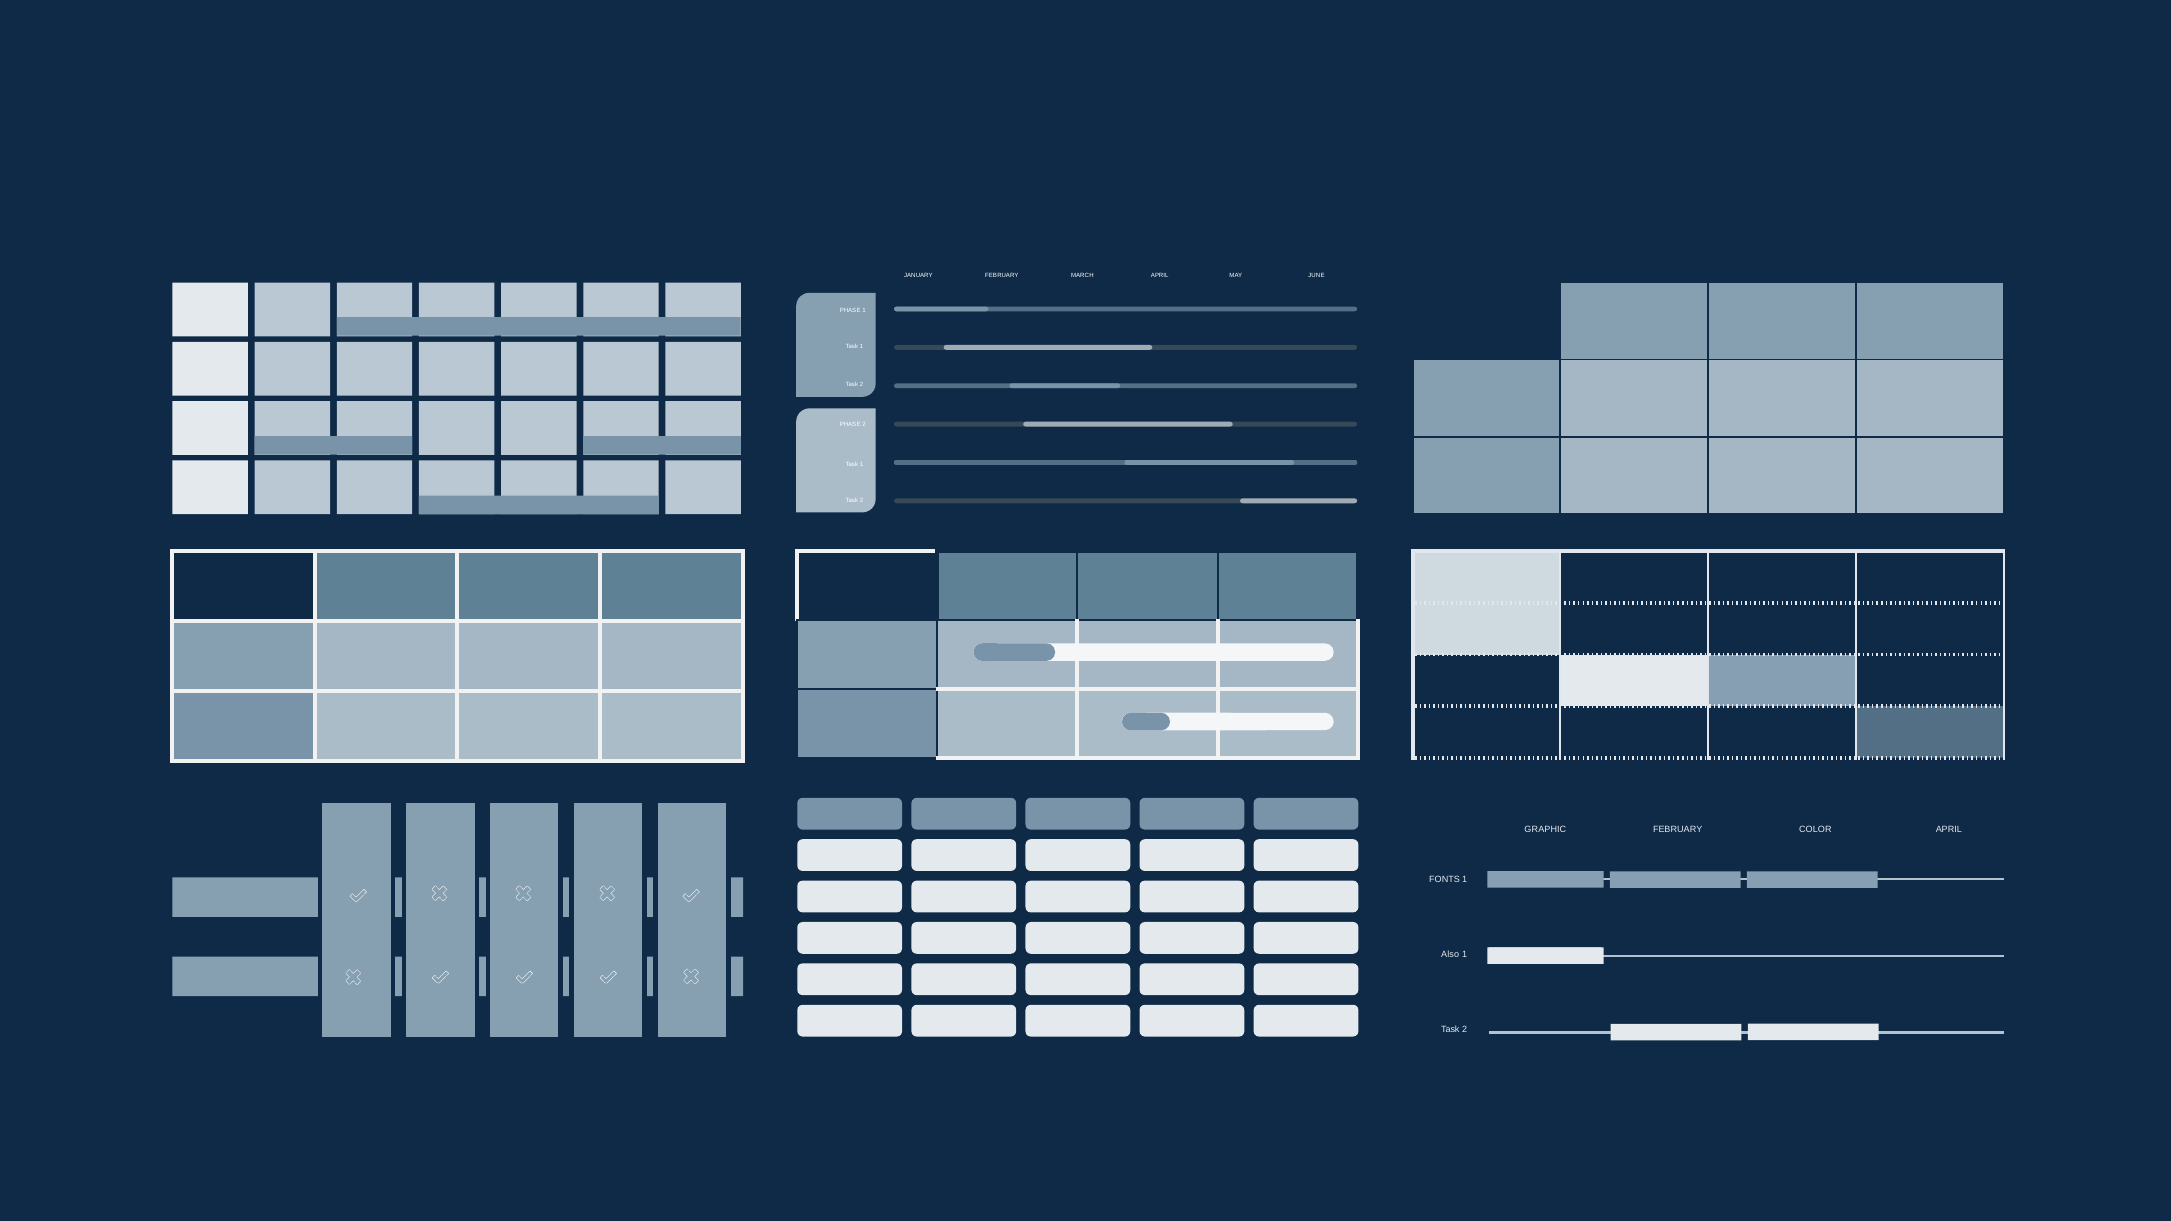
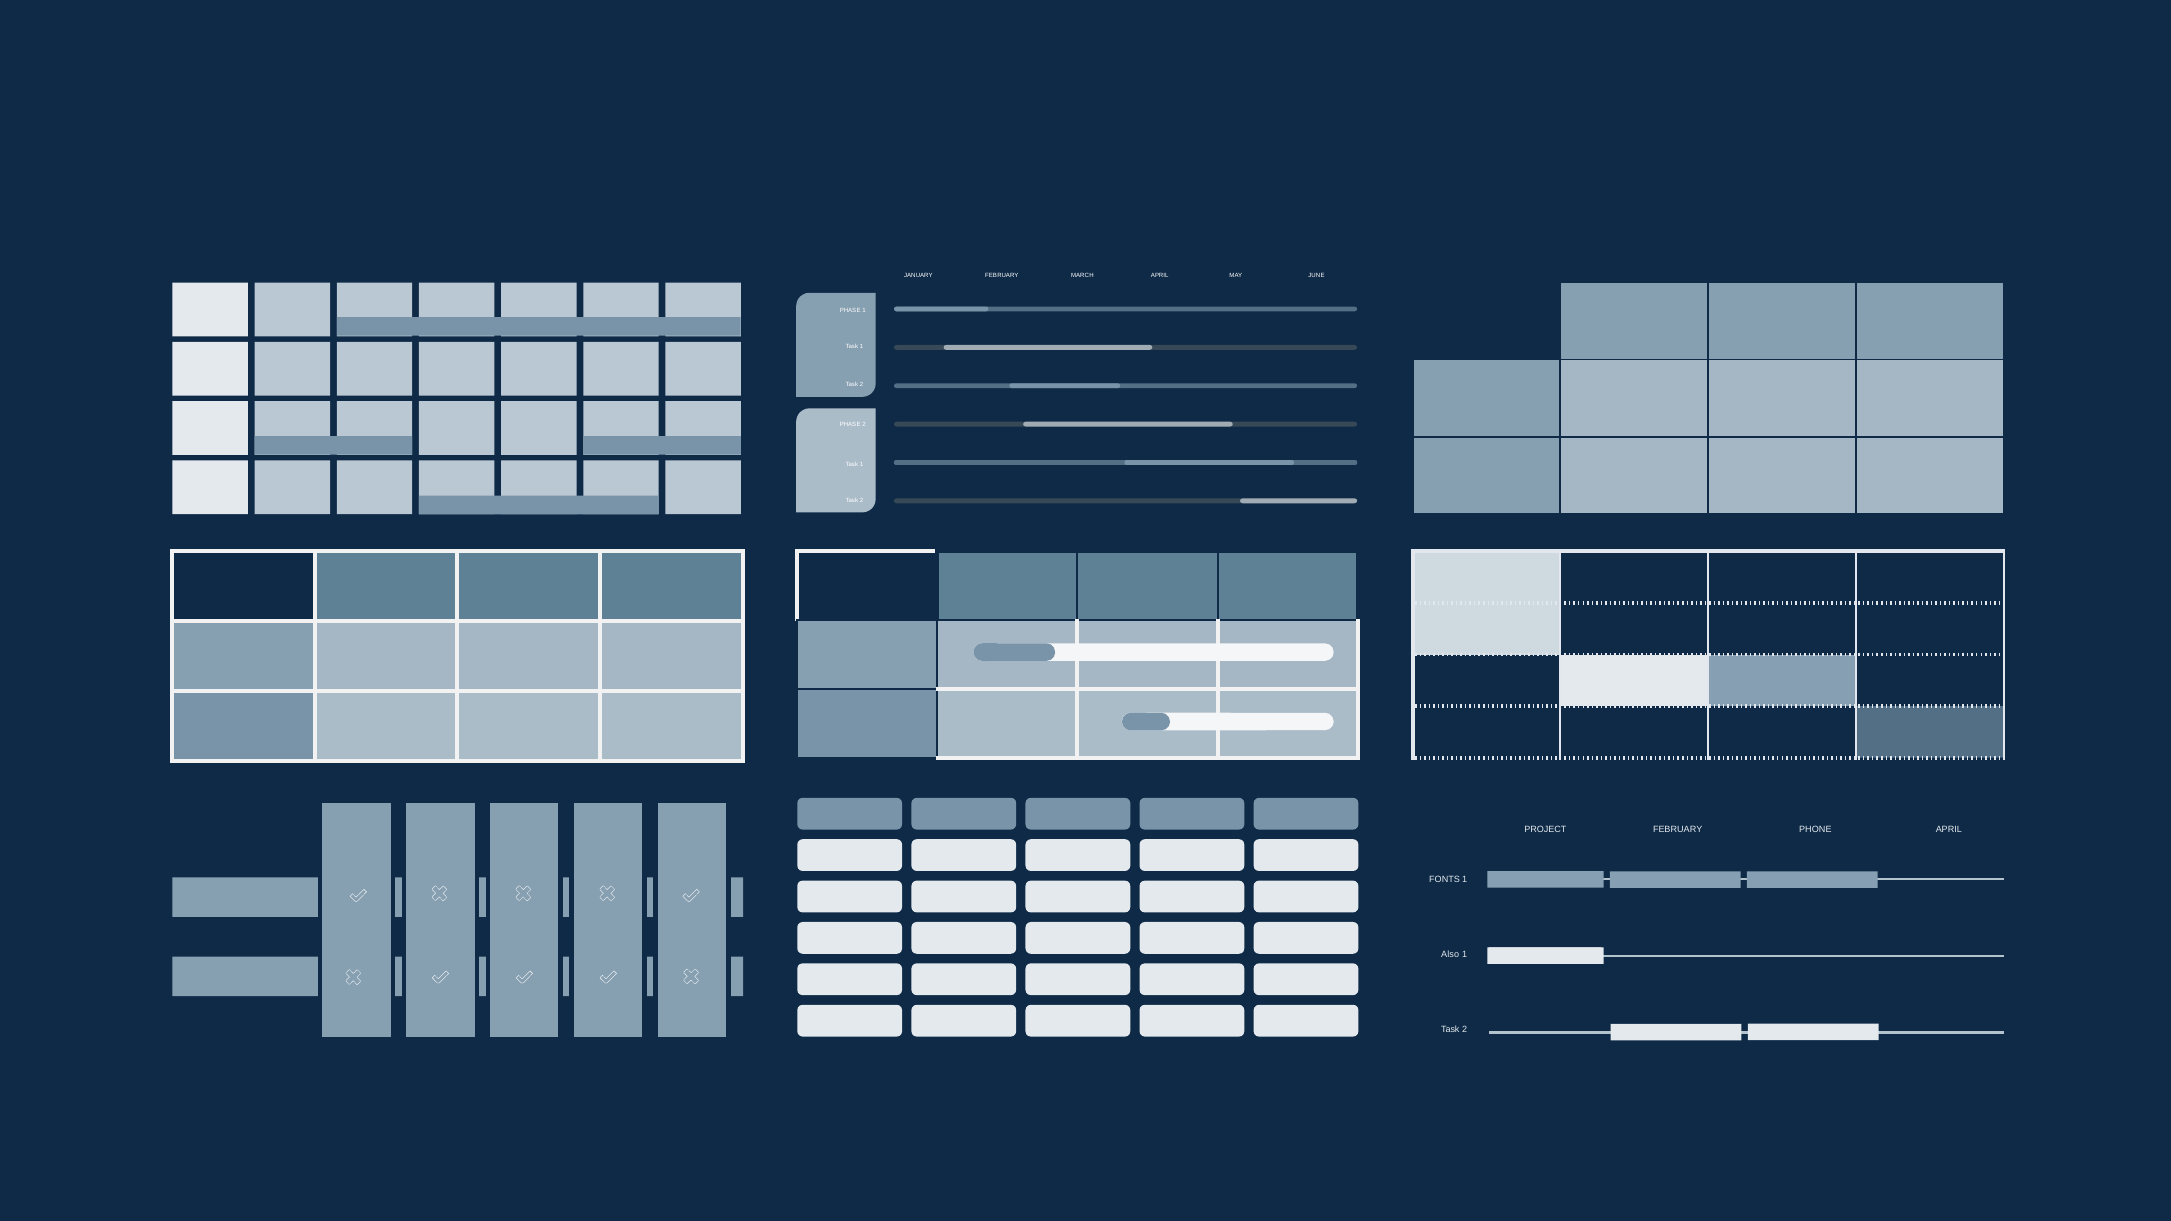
GRAPHIC: GRAPHIC -> PROJECT (1545, 830)
COLOR: COLOR -> PHONE (1815, 830)
